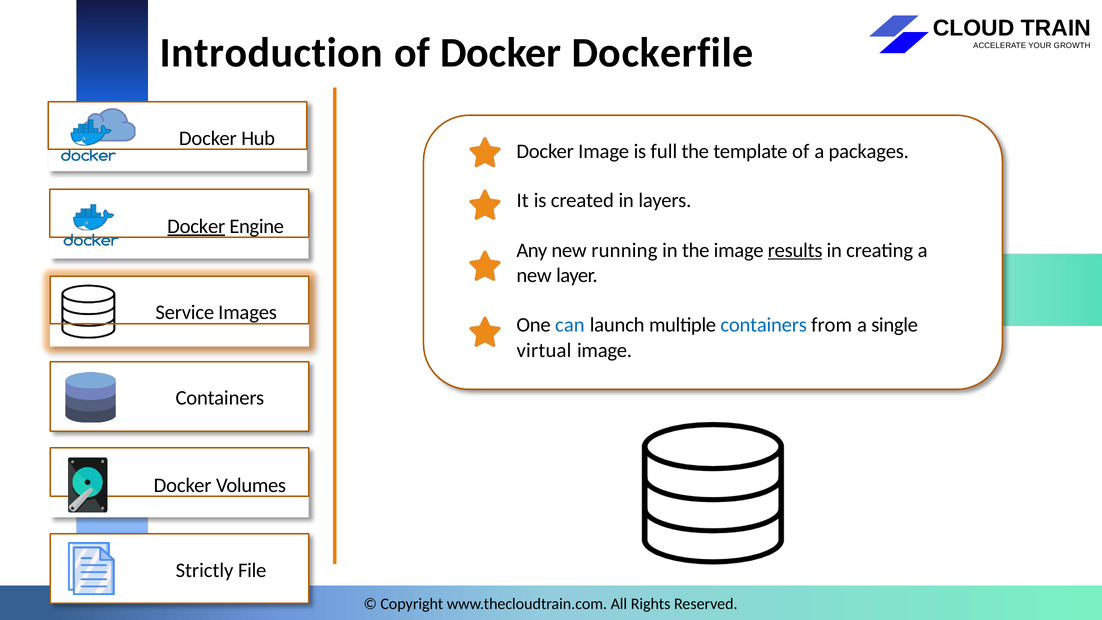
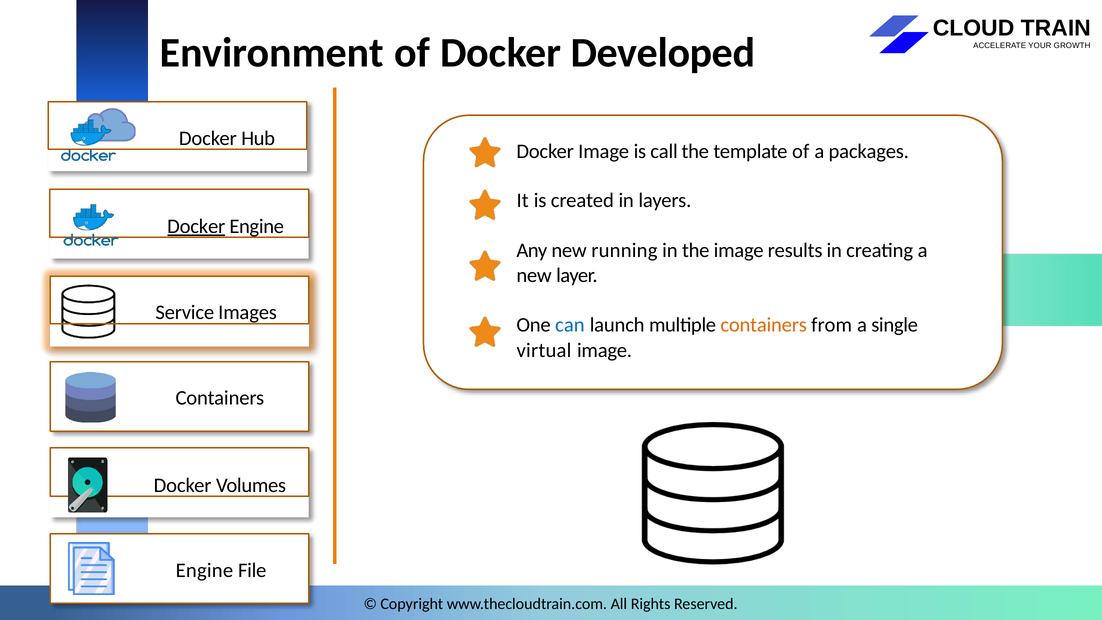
Introduction: Introduction -> Environment (272, 53)
Dockerfile: Dockerfile -> Developed (663, 53)
full: full -> call (664, 151)
results underline: present -> none (795, 250)
containers colour: blue -> orange (764, 325)
Strictly: Strictly -> Engine (204, 570)
